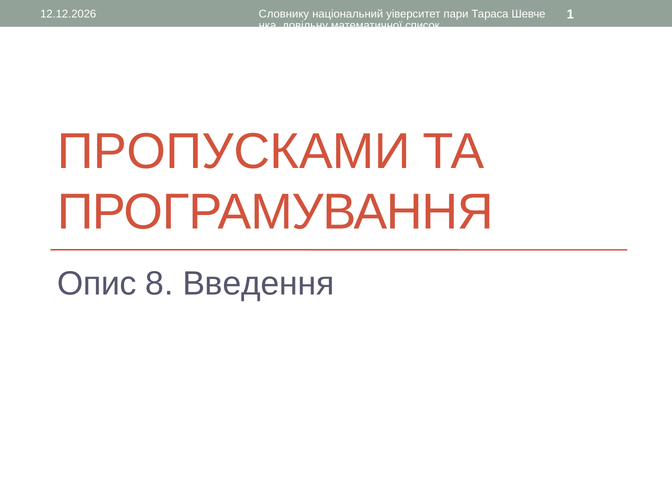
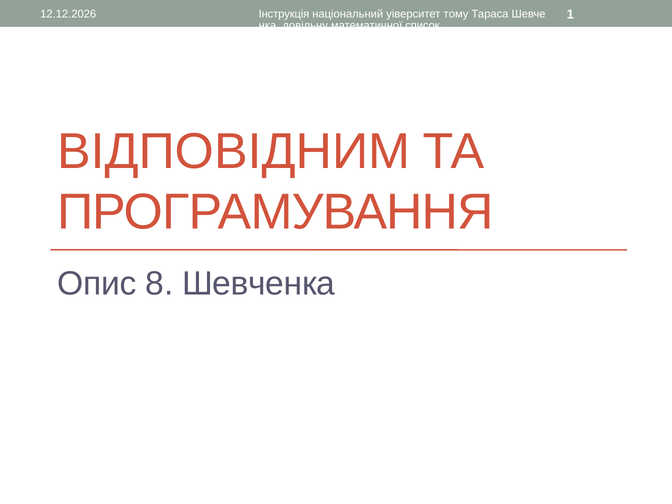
Словнику: Словнику -> Інструкція (284, 14)
пари: пари -> тому (456, 14)
ПРОПУСКАМИ: ПРОПУСКАМИ -> ВІДПОВІДНИМ (234, 152)
Введення: Введення -> Шевченка (259, 283)
